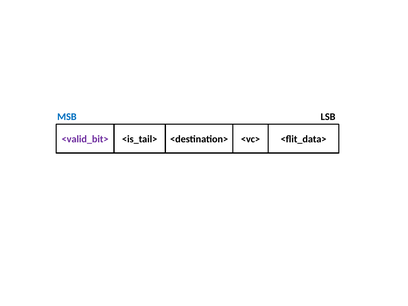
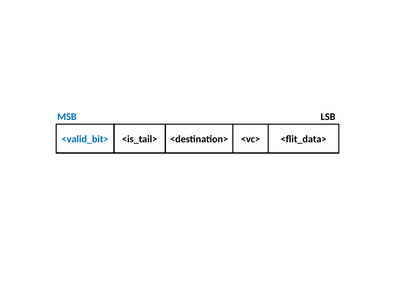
<valid_bit> colour: purple -> blue (85, 139)
